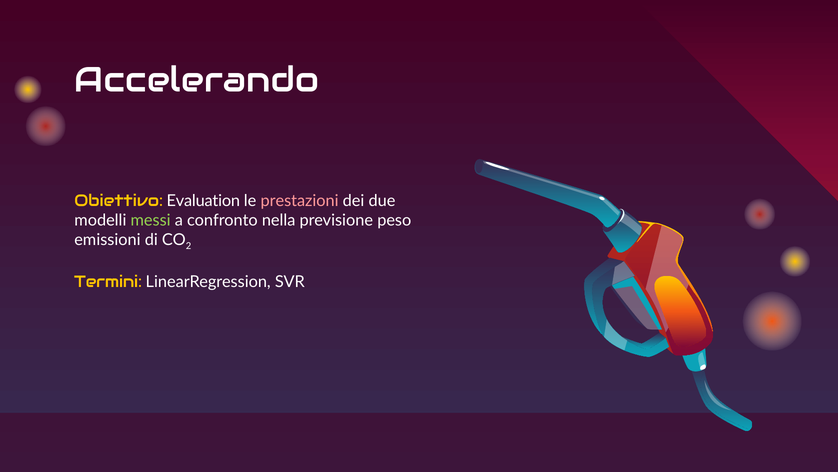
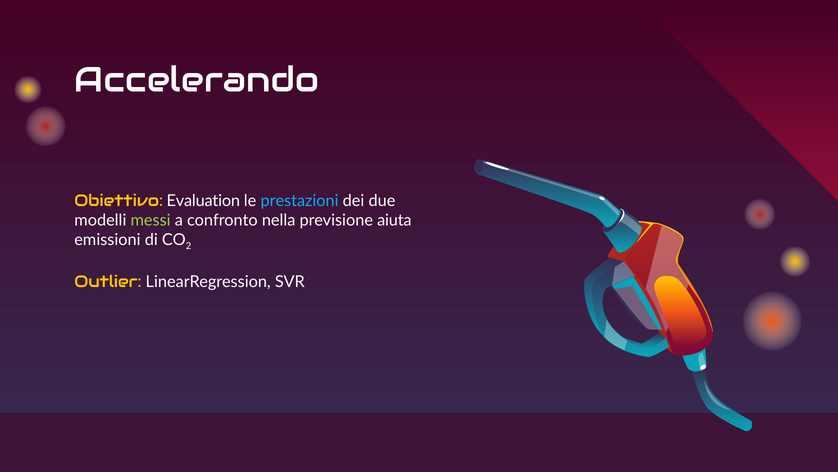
prestazioni colour: pink -> light blue (300, 201)
peso: peso -> aiuta (394, 220)
Termini: Termini -> Outlier (108, 281)
